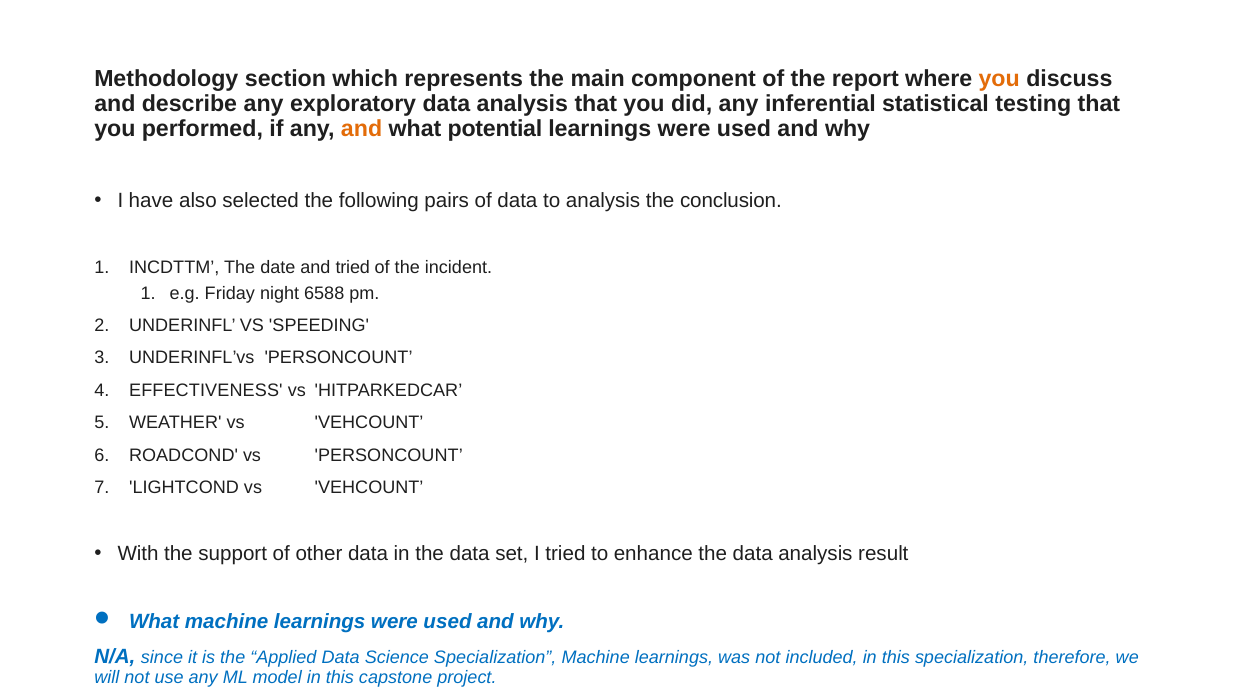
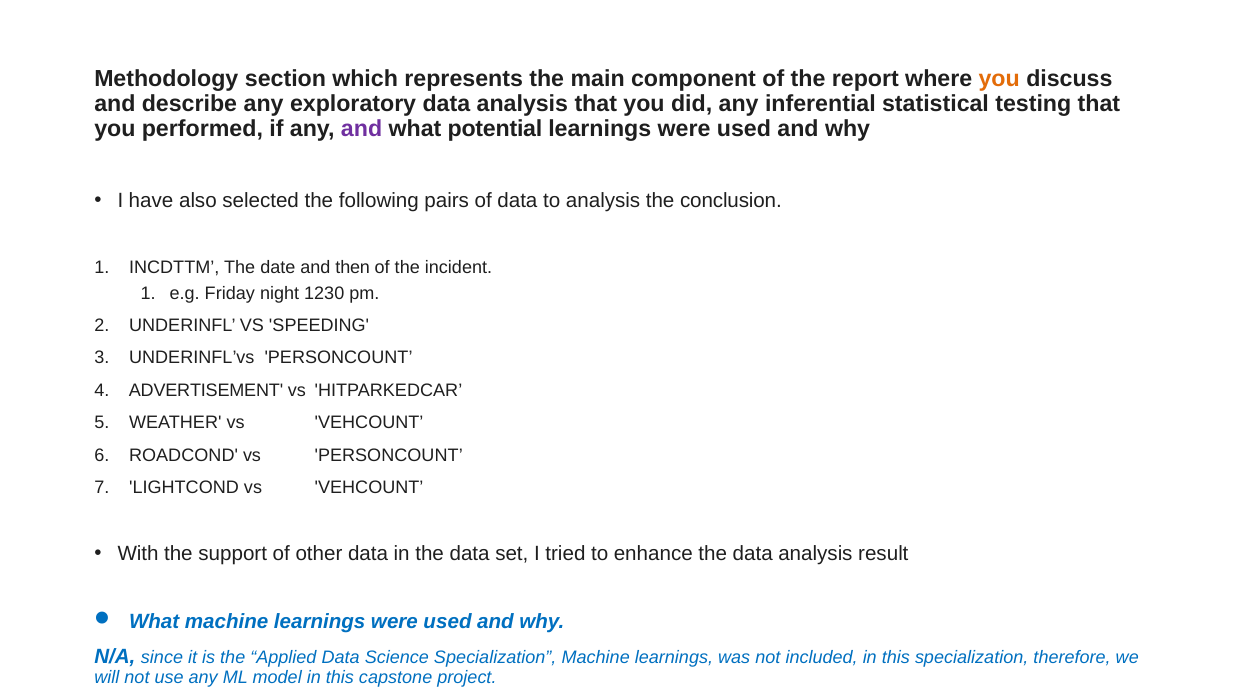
and colour: orange -> purple (362, 129)
and tried: tried -> then (353, 267)
6588: 6588 -> 1230 (324, 293)
EFFECTIVENESS: EFFECTIVENESS -> ADVERTISEMENT (206, 390)
